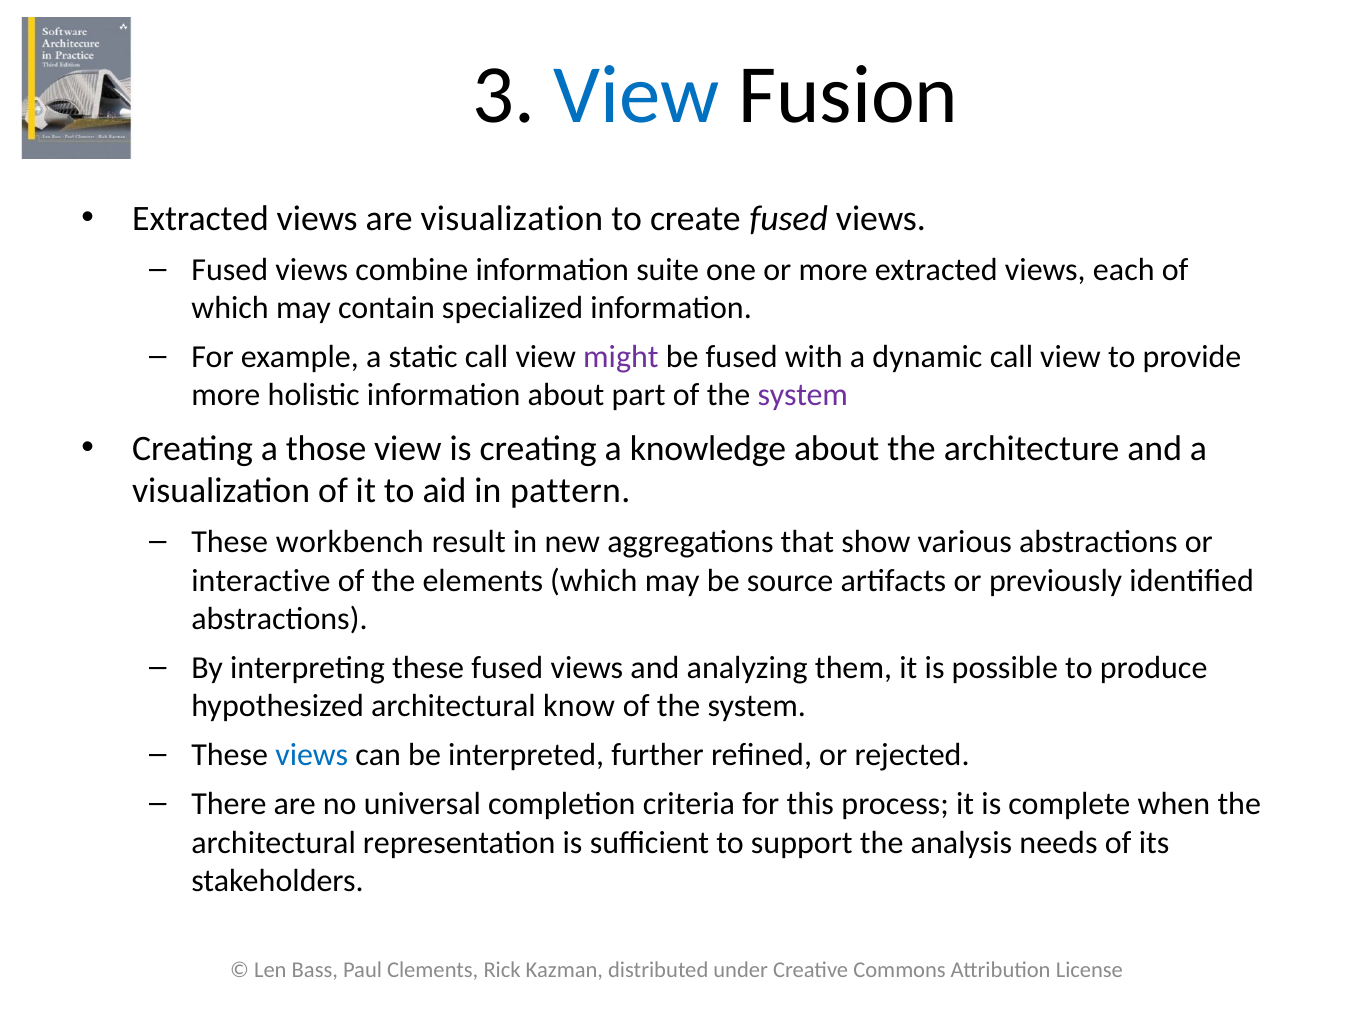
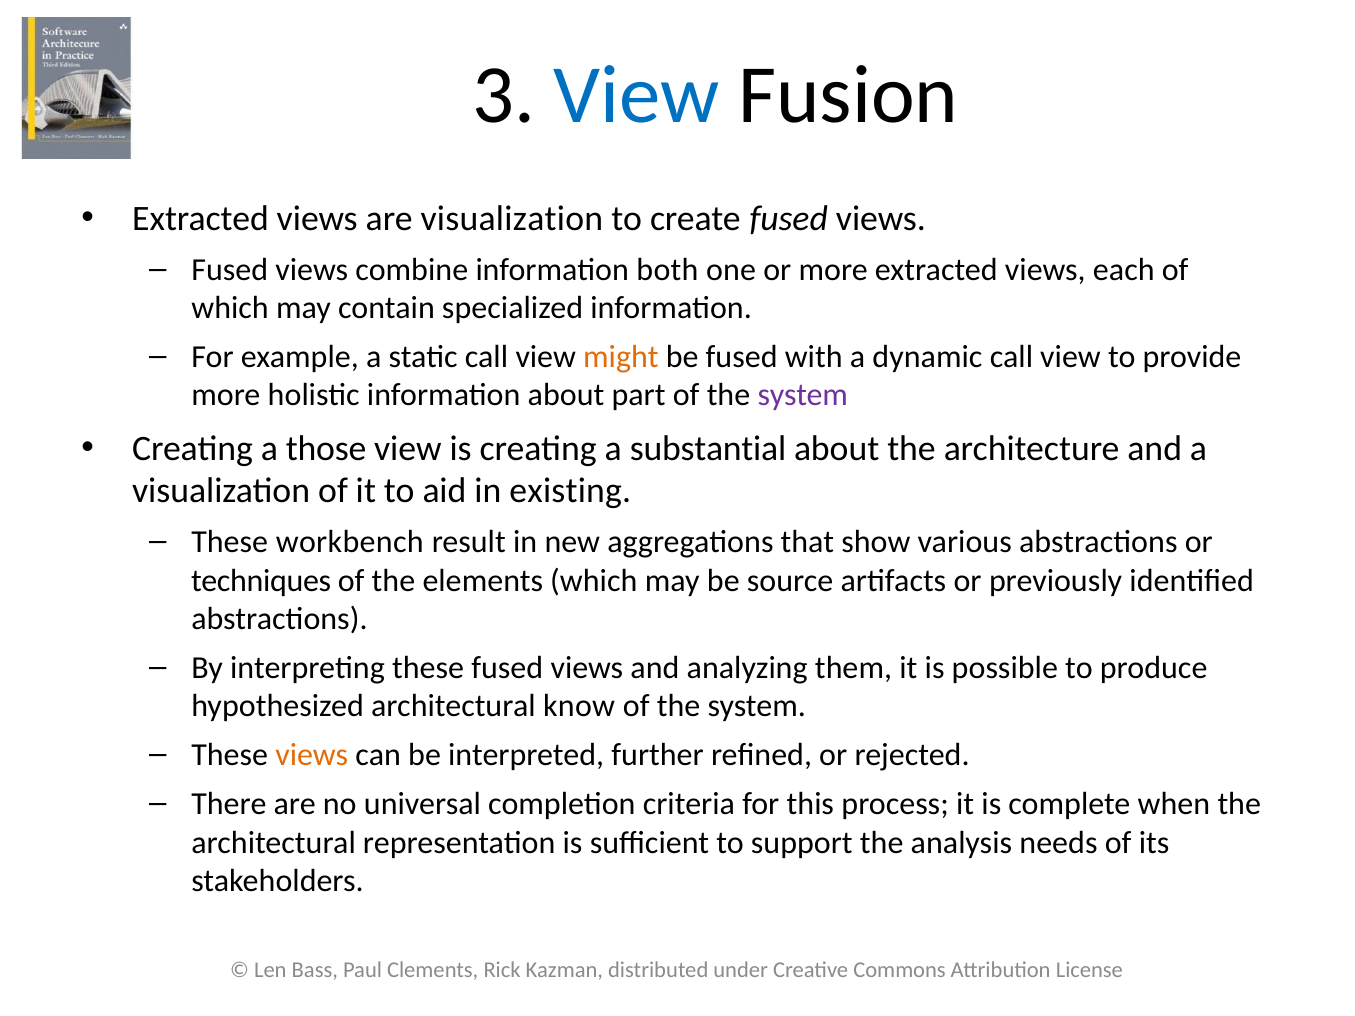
suite: suite -> both (667, 270)
might colour: purple -> orange (621, 357)
knowledge: knowledge -> substantial (708, 448)
pattern: pattern -> existing (570, 491)
interactive: interactive -> techniques (261, 581)
views colour: blue -> orange (312, 755)
